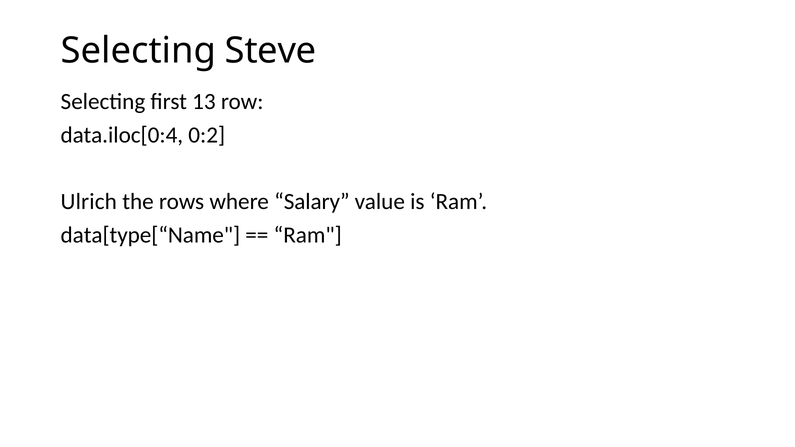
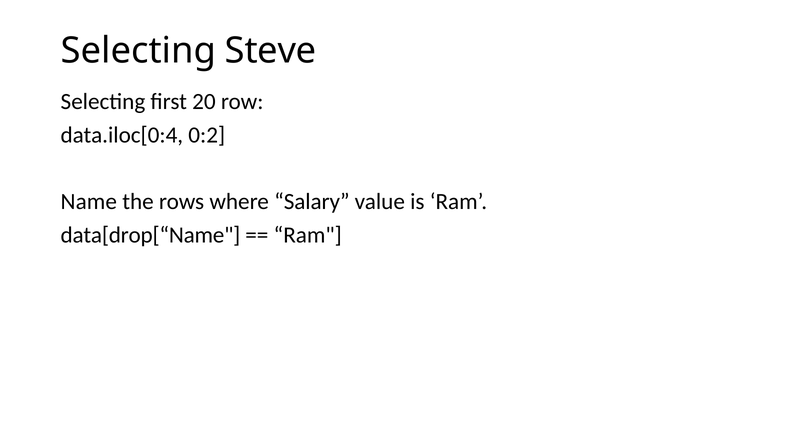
13: 13 -> 20 (204, 102)
Ulrich: Ulrich -> Name (89, 202)
data[type[“Name: data[type[“Name -> data[drop[“Name (150, 235)
